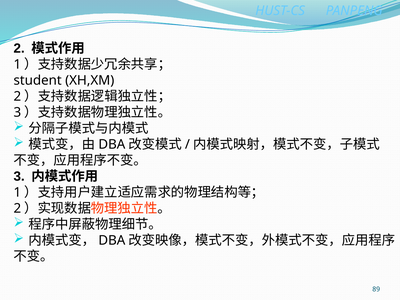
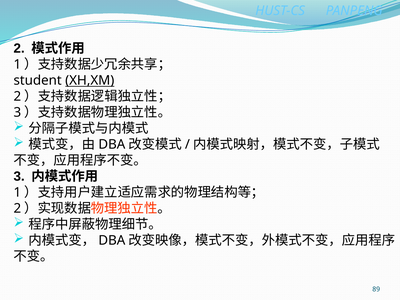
XH,XM underline: none -> present (90, 81)
